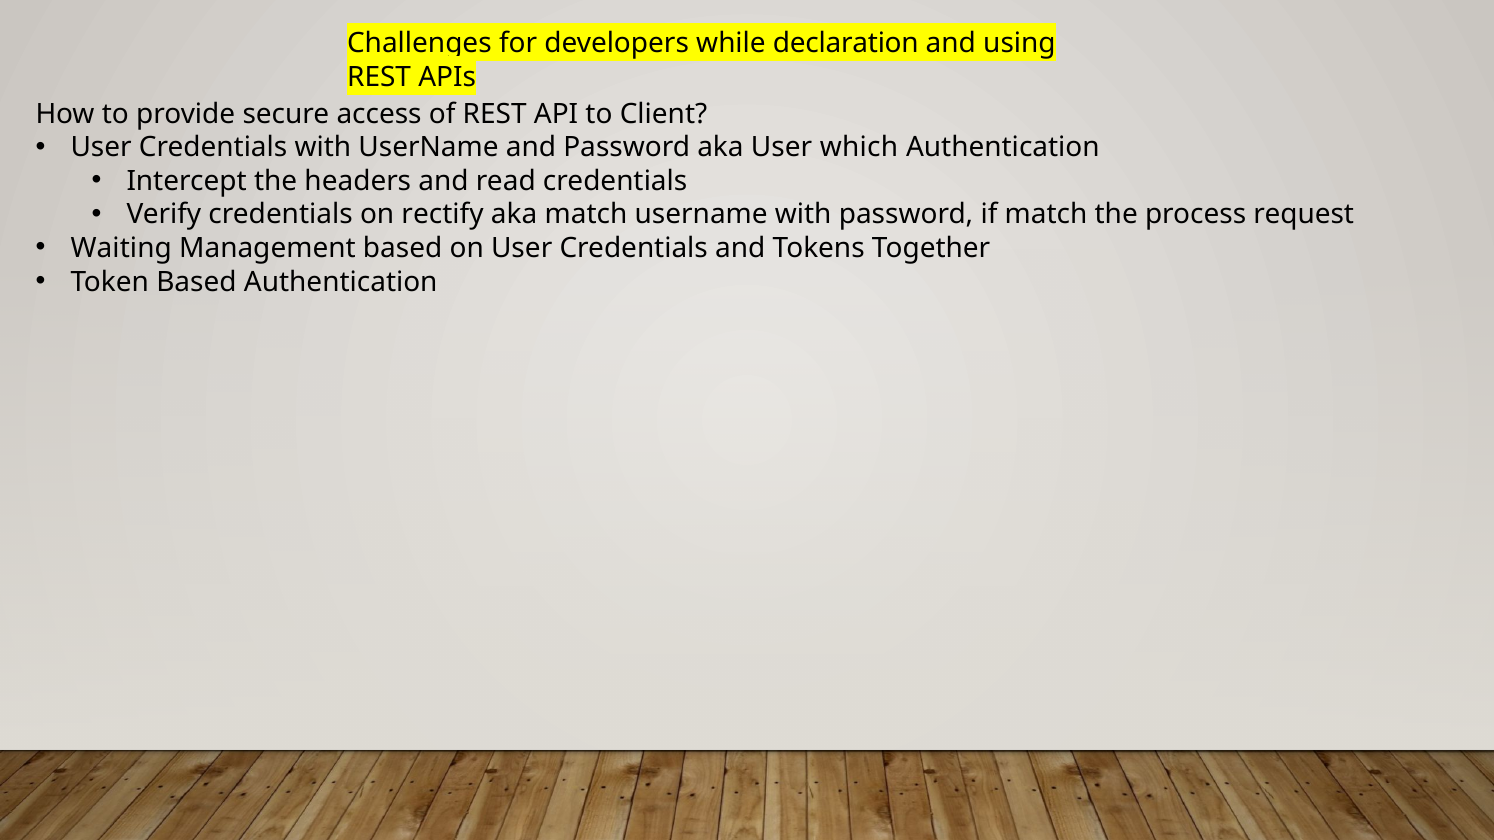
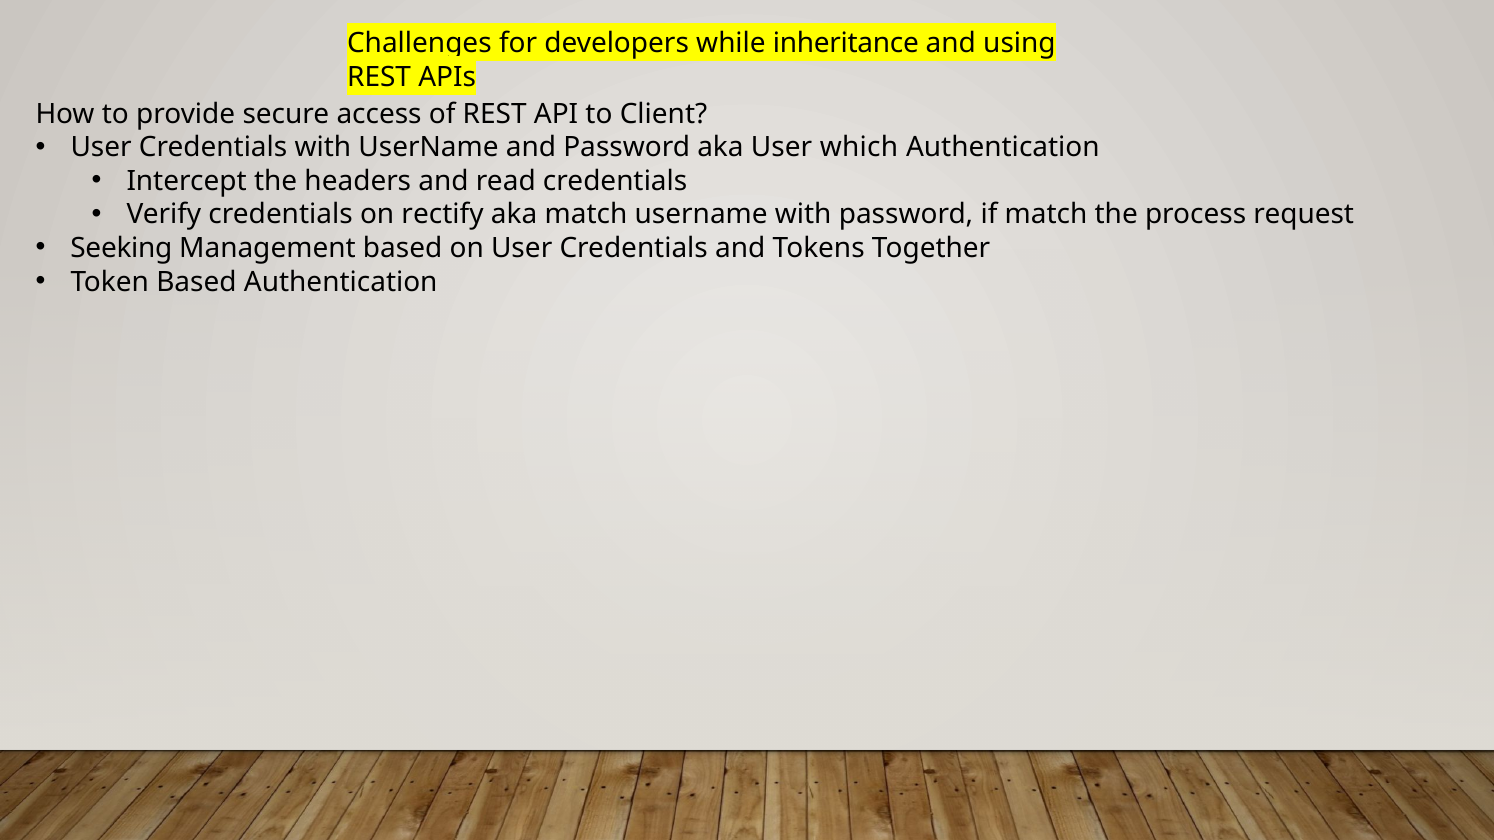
declaration: declaration -> inheritance (846, 43)
Waiting: Waiting -> Seeking (121, 248)
